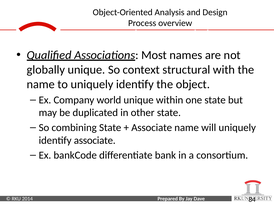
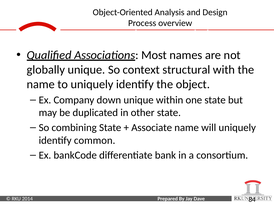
world: world -> down (109, 100)
identify associate: associate -> common (95, 141)
